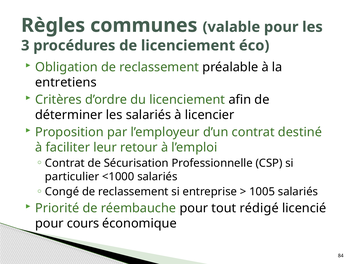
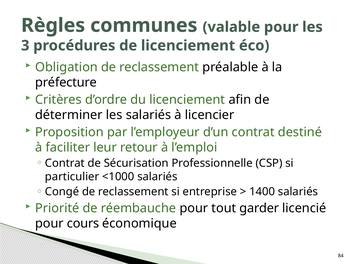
entretiens: entretiens -> préfecture (66, 83)
1005: 1005 -> 1400 (262, 192)
rédigé: rédigé -> garder (259, 208)
